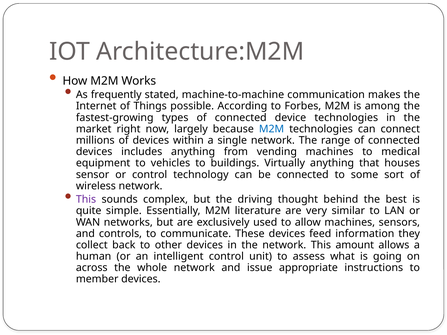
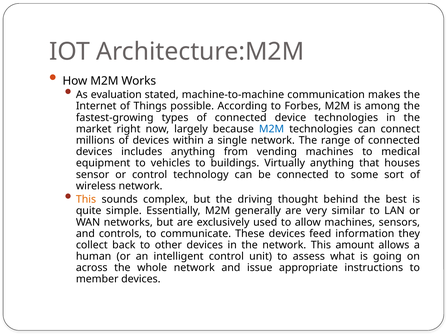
frequently: frequently -> evaluation (116, 95)
This colour: purple -> orange (86, 200)
literature: literature -> generally (258, 211)
